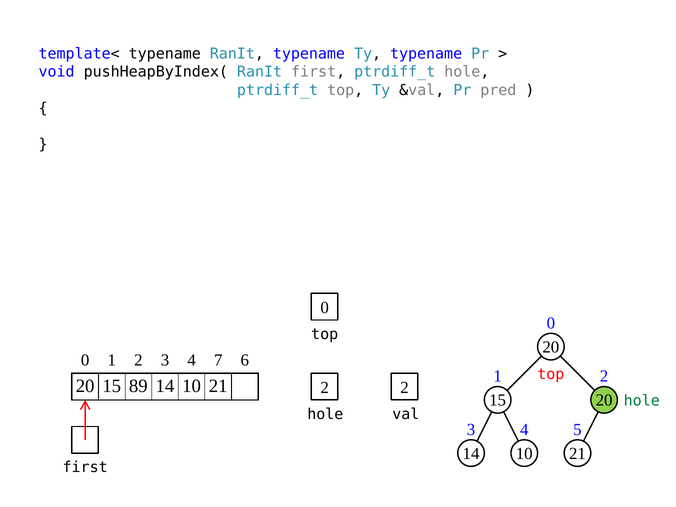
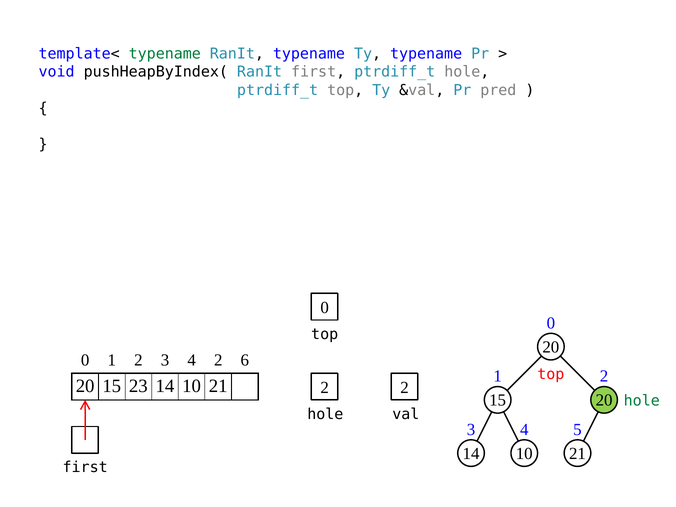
typename colour: black -> green (165, 54)
4 7: 7 -> 2 (218, 360)
89: 89 -> 23 (138, 386)
